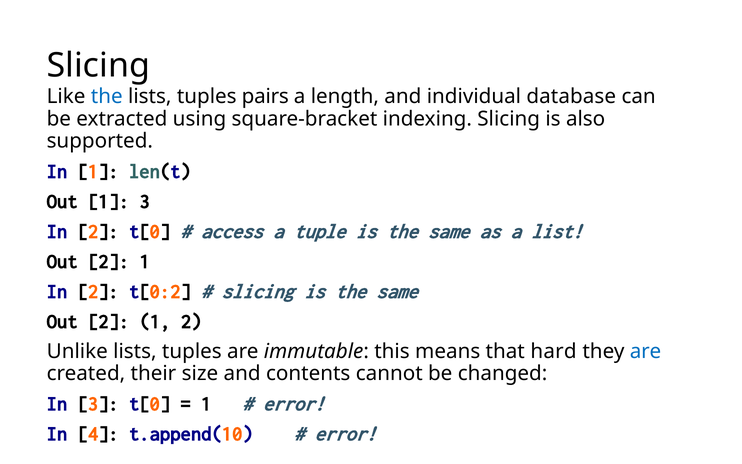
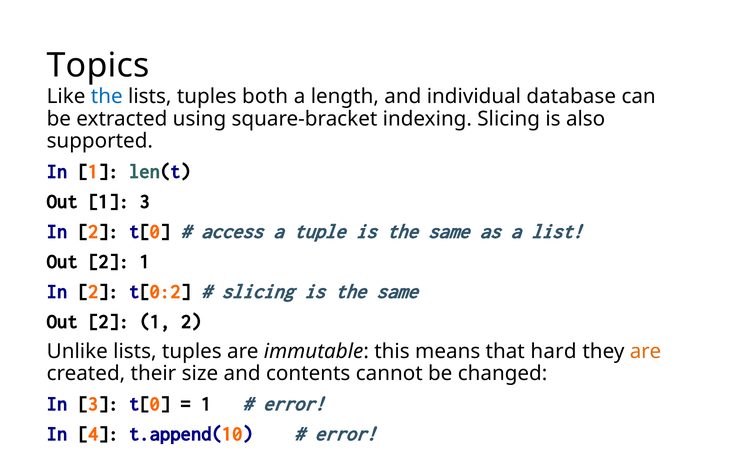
Slicing: Slicing -> Topics (98, 65)
pairs: pairs -> both (265, 96)
are colour: blue -> orange (646, 351)
